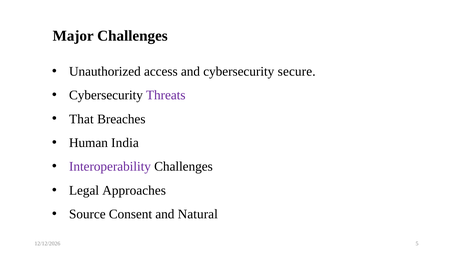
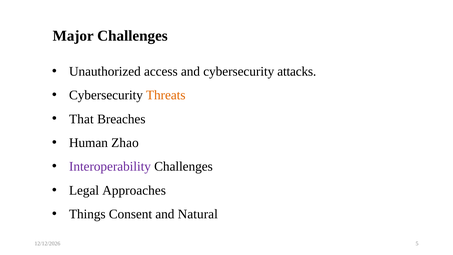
secure: secure -> attacks (297, 71)
Threats colour: purple -> orange (166, 95)
India: India -> Zhao (125, 143)
Source: Source -> Things (87, 214)
